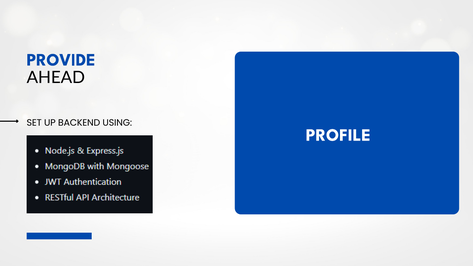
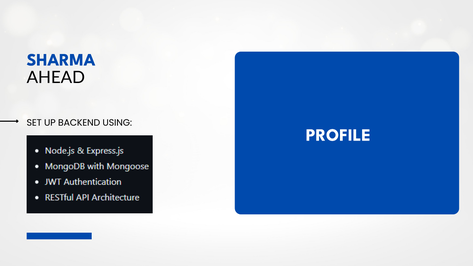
PROVIDE: PROVIDE -> SHARMA (61, 60)
